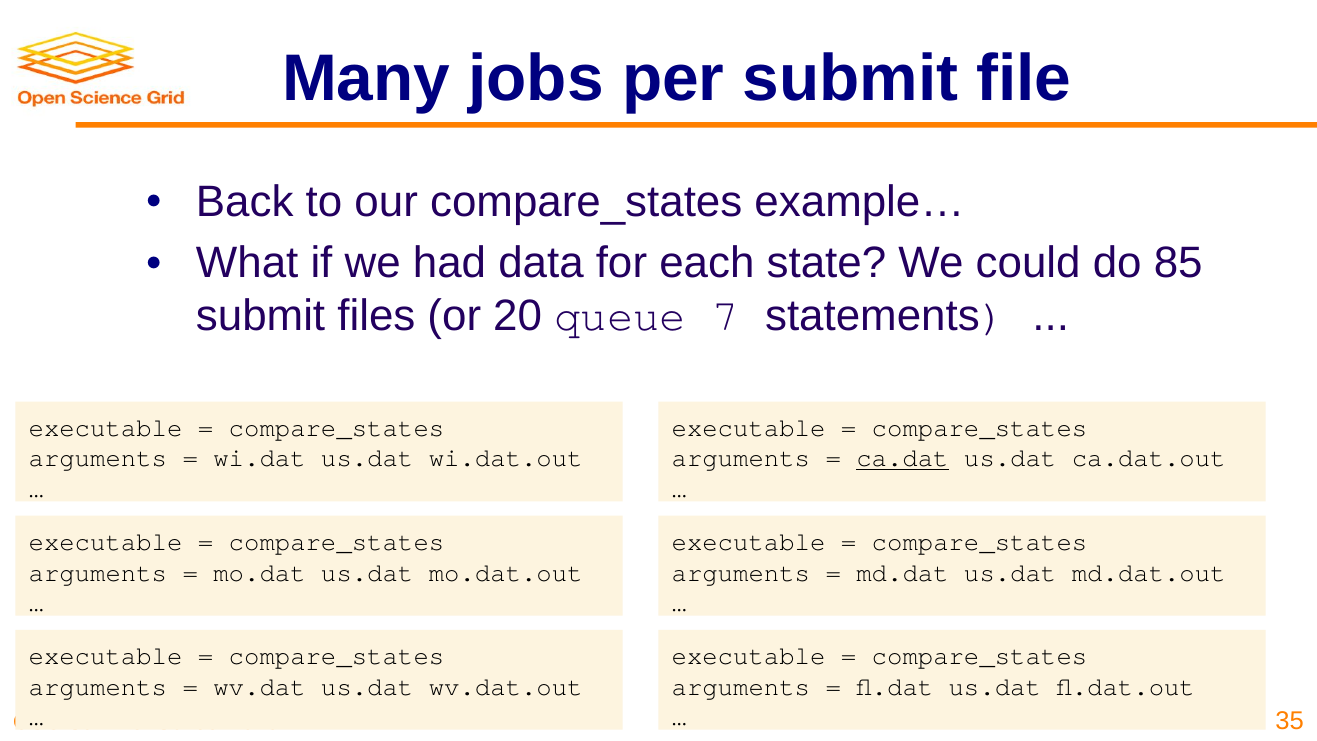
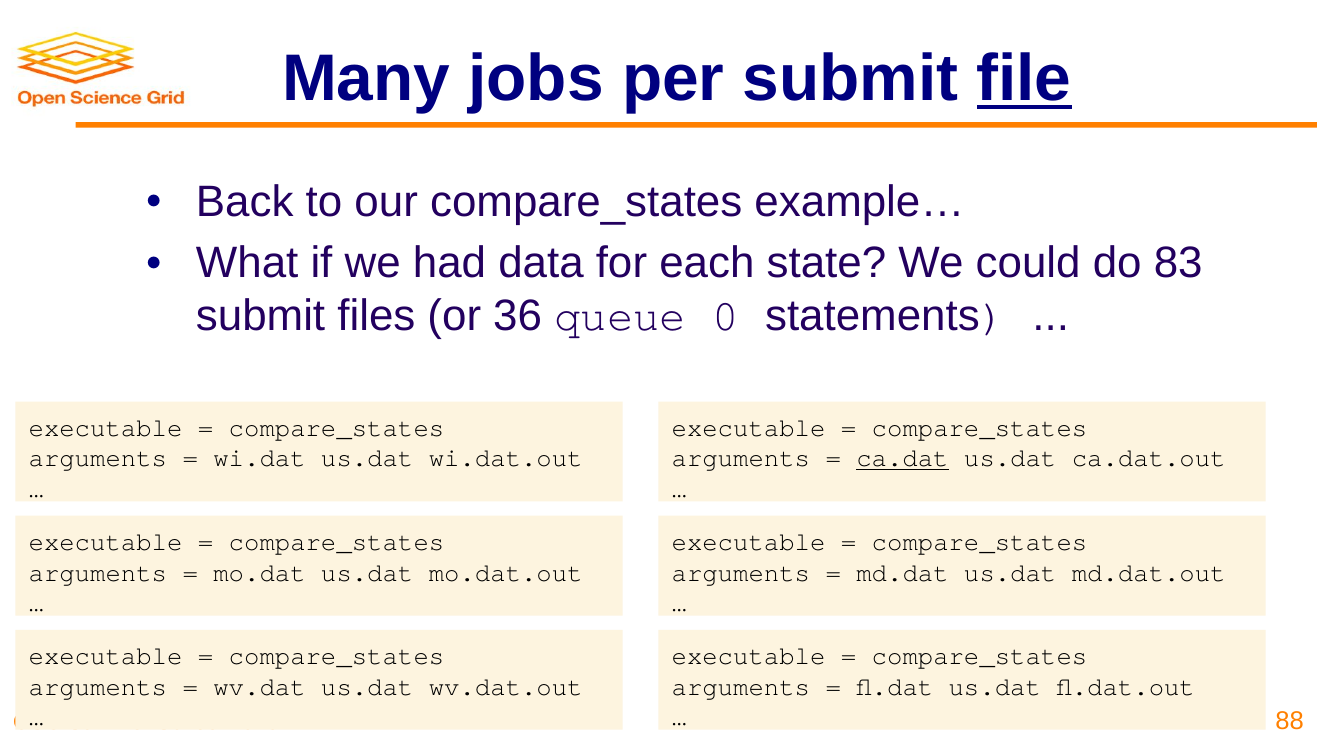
file underline: none -> present (1024, 79)
85: 85 -> 83 (1178, 263)
20: 20 -> 36 (518, 316)
7: 7 -> 0 (726, 316)
35: 35 -> 88 (1290, 721)
